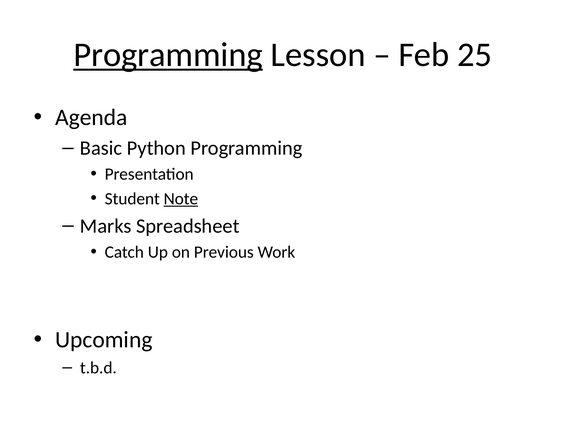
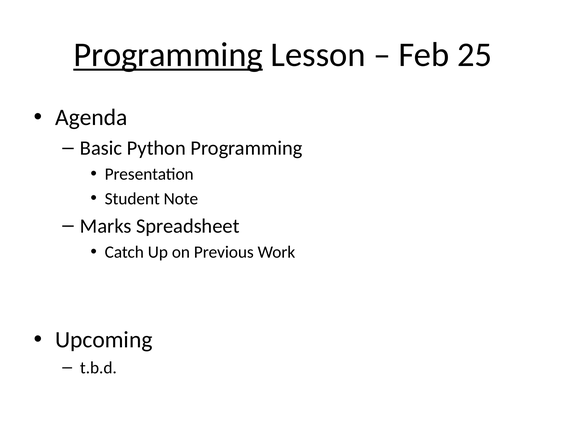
Note underline: present -> none (181, 199)
